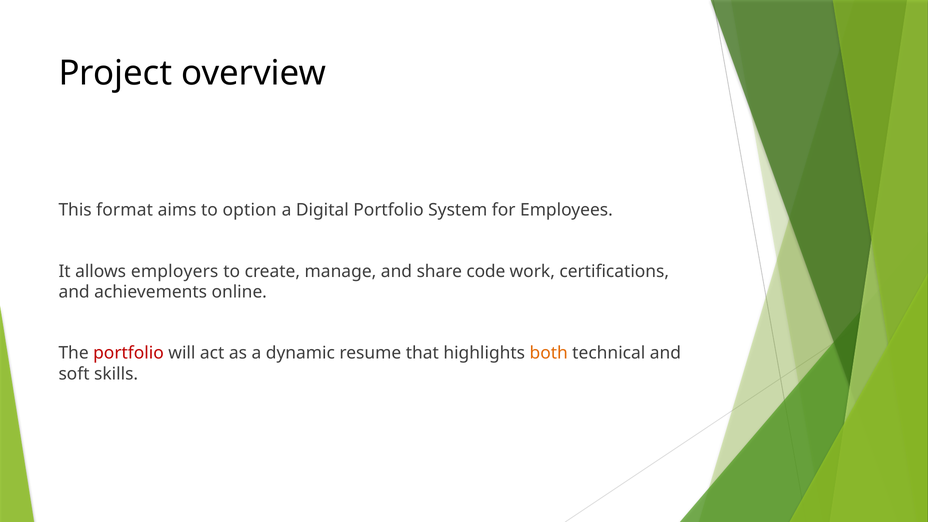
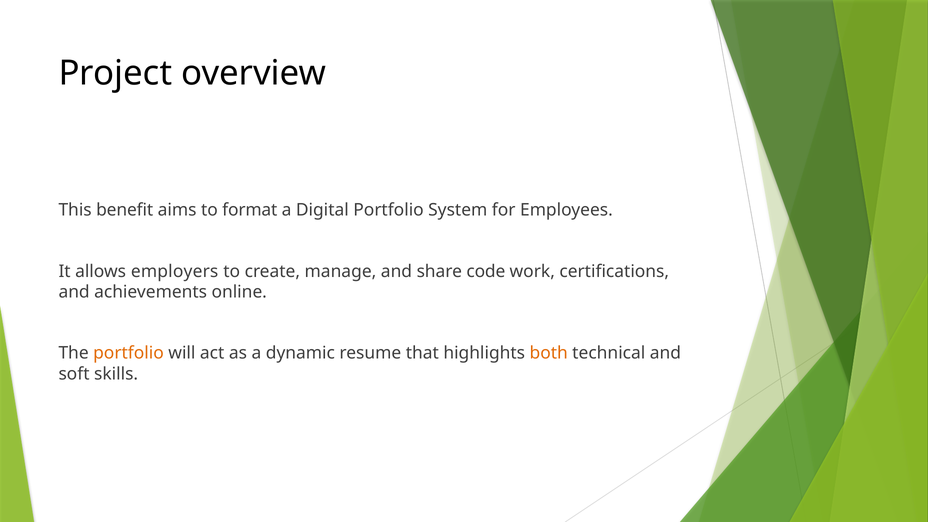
format: format -> benefit (125, 210)
option: option -> format (250, 210)
portfolio colour: red -> orange (129, 353)
